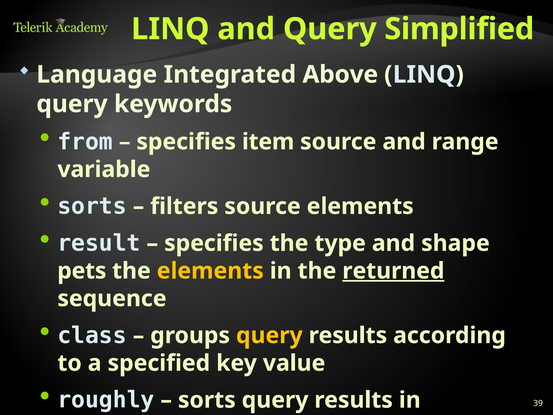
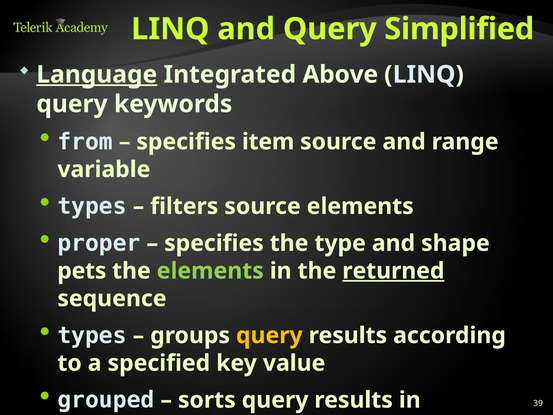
Language underline: none -> present (97, 74)
sorts: sorts -> types (92, 206)
result: result -> proper (99, 243)
elements colour: yellow -> light green (210, 271)
class: class -> types (92, 335)
roughly: roughly -> grouped (106, 400)
